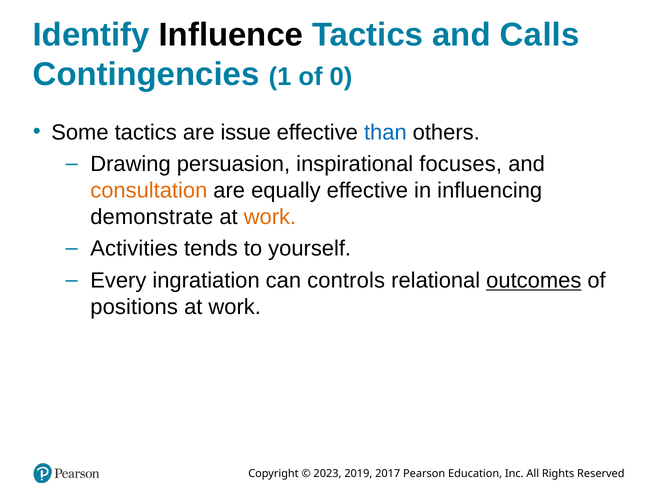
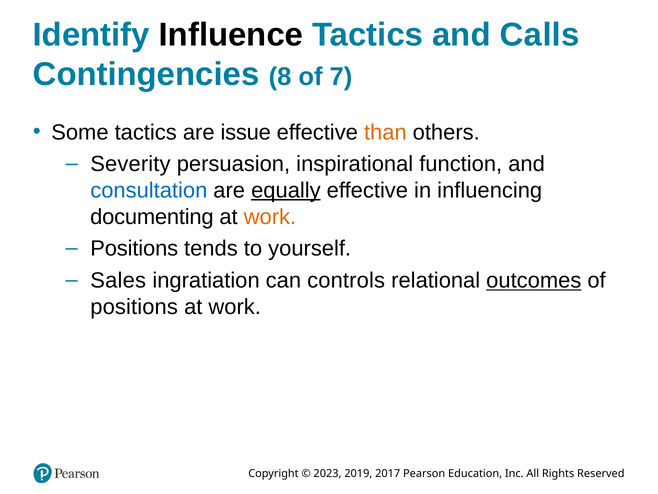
1: 1 -> 8 (280, 76)
0: 0 -> 7 (341, 76)
than colour: blue -> orange (385, 132)
Drawing: Drawing -> Severity (130, 164)
focuses: focuses -> function (461, 164)
consultation colour: orange -> blue (149, 190)
equally underline: none -> present (286, 190)
demonstrate: demonstrate -> documenting (152, 217)
Activities: Activities -> Positions (134, 248)
Every: Every -> Sales (118, 280)
